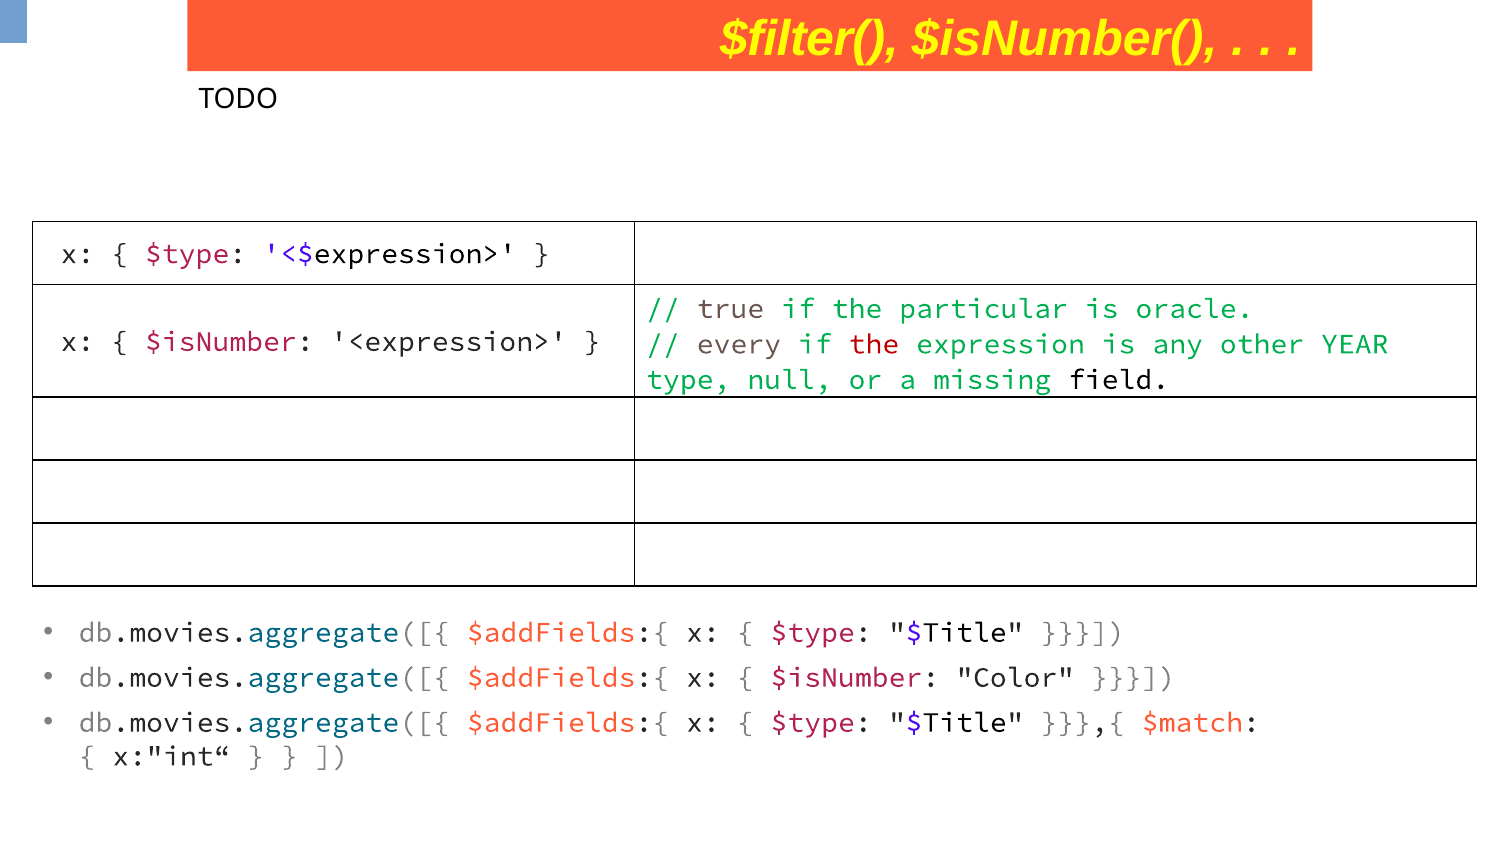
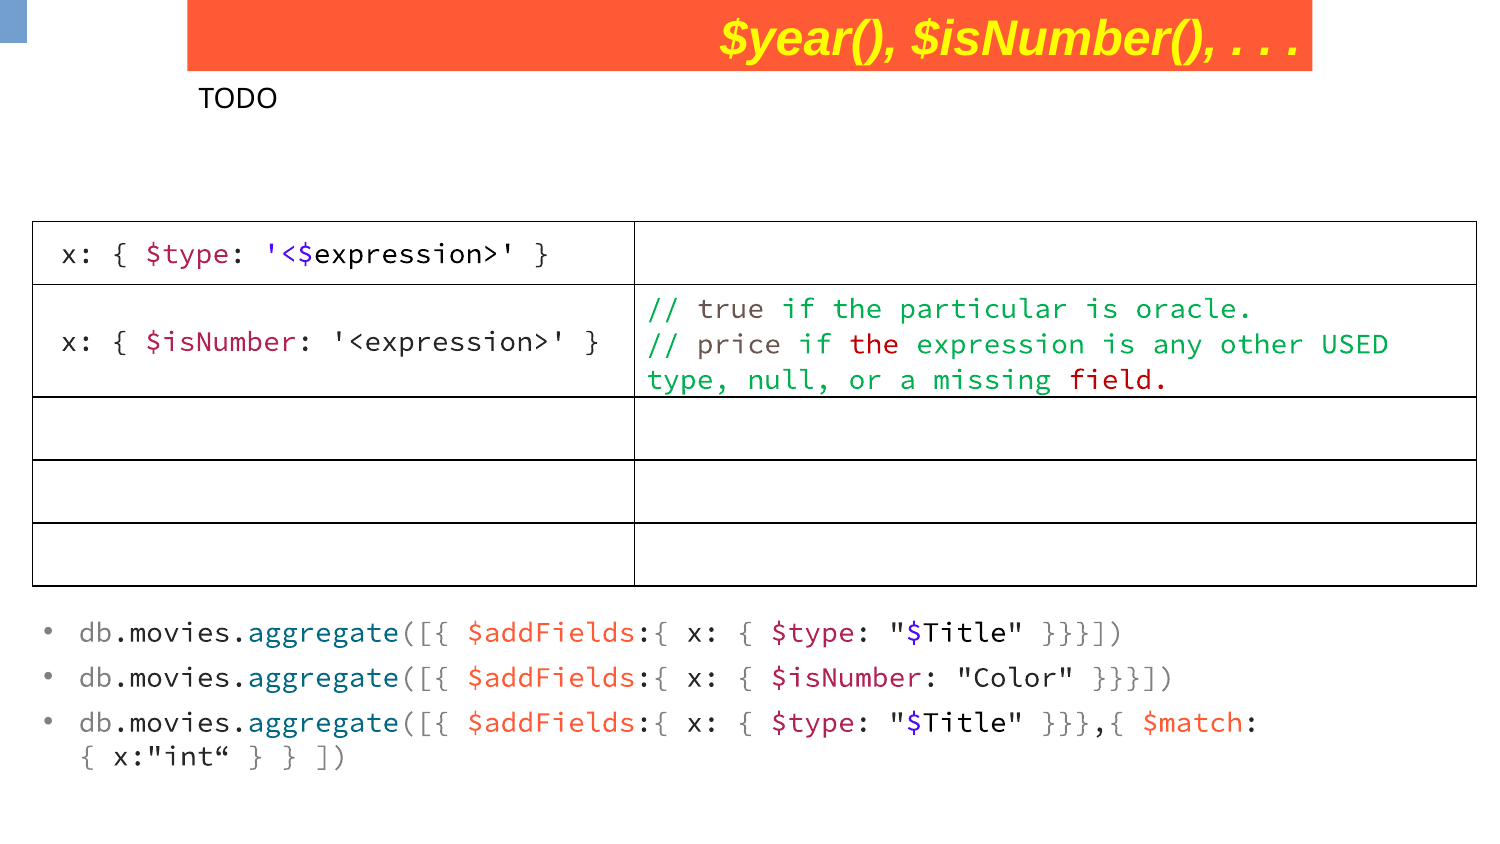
$filter(: $filter( -> $year( (809, 39)
every: every -> price (739, 344)
YEAR: YEAR -> USED (1355, 344)
field colour: black -> red (1119, 379)
